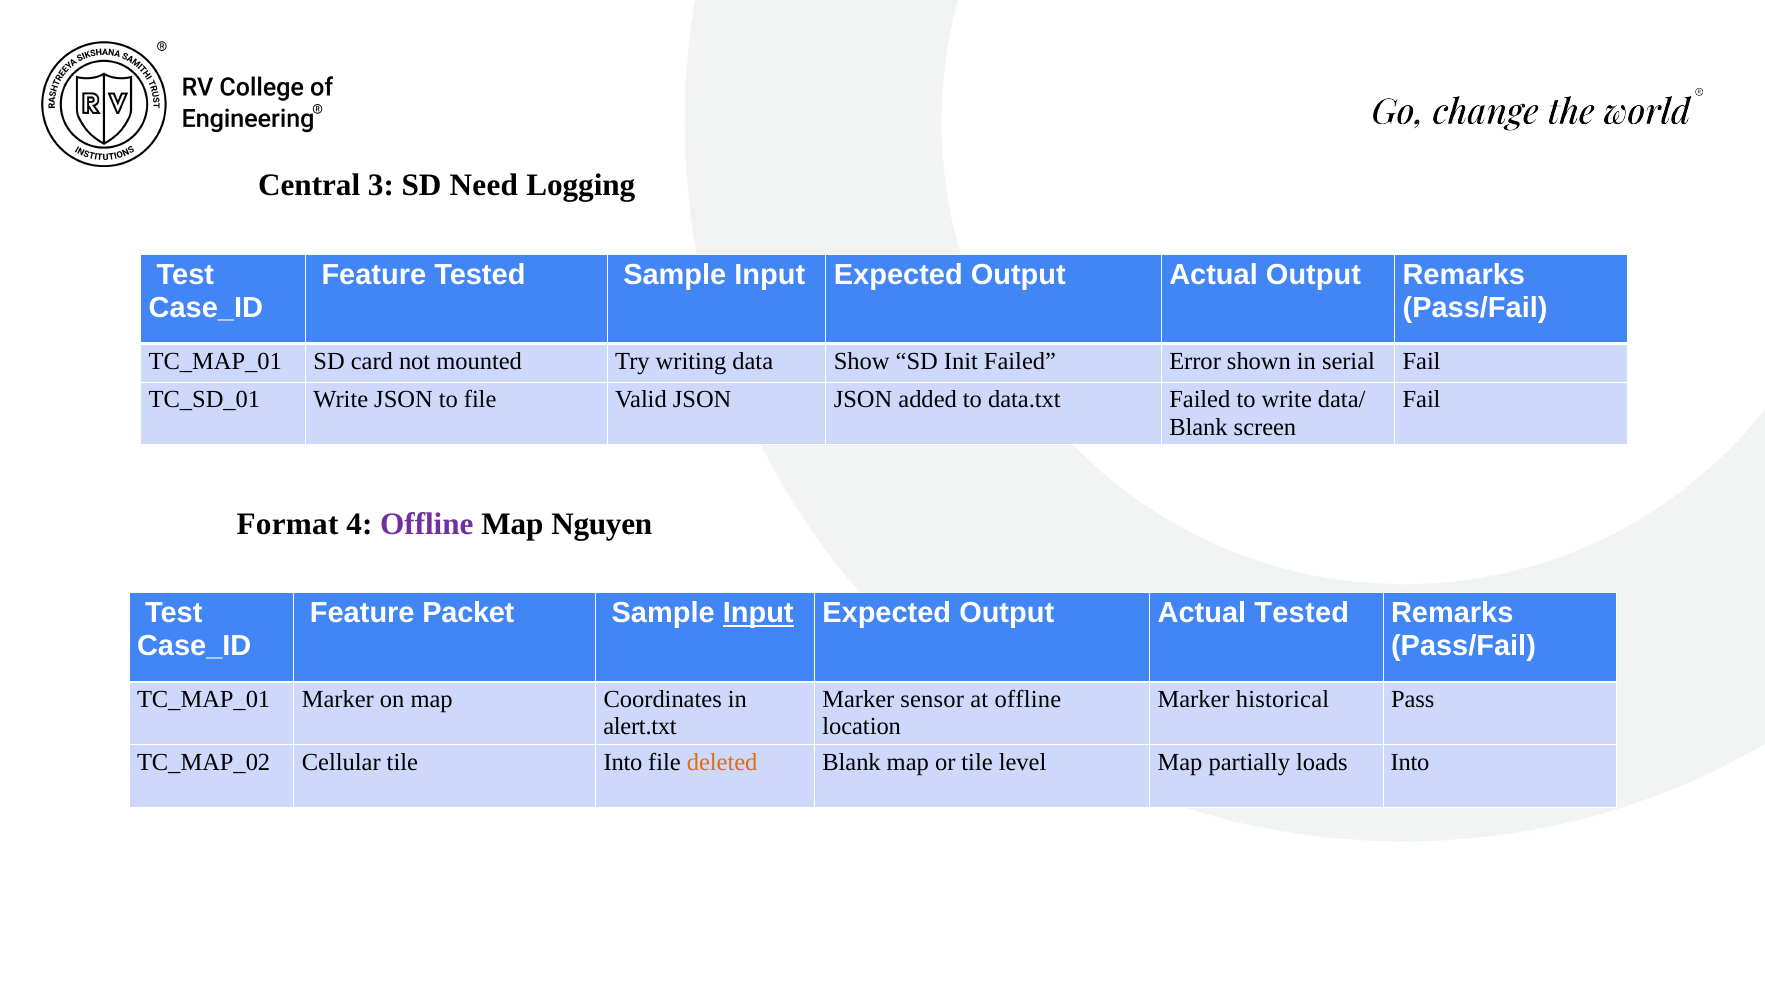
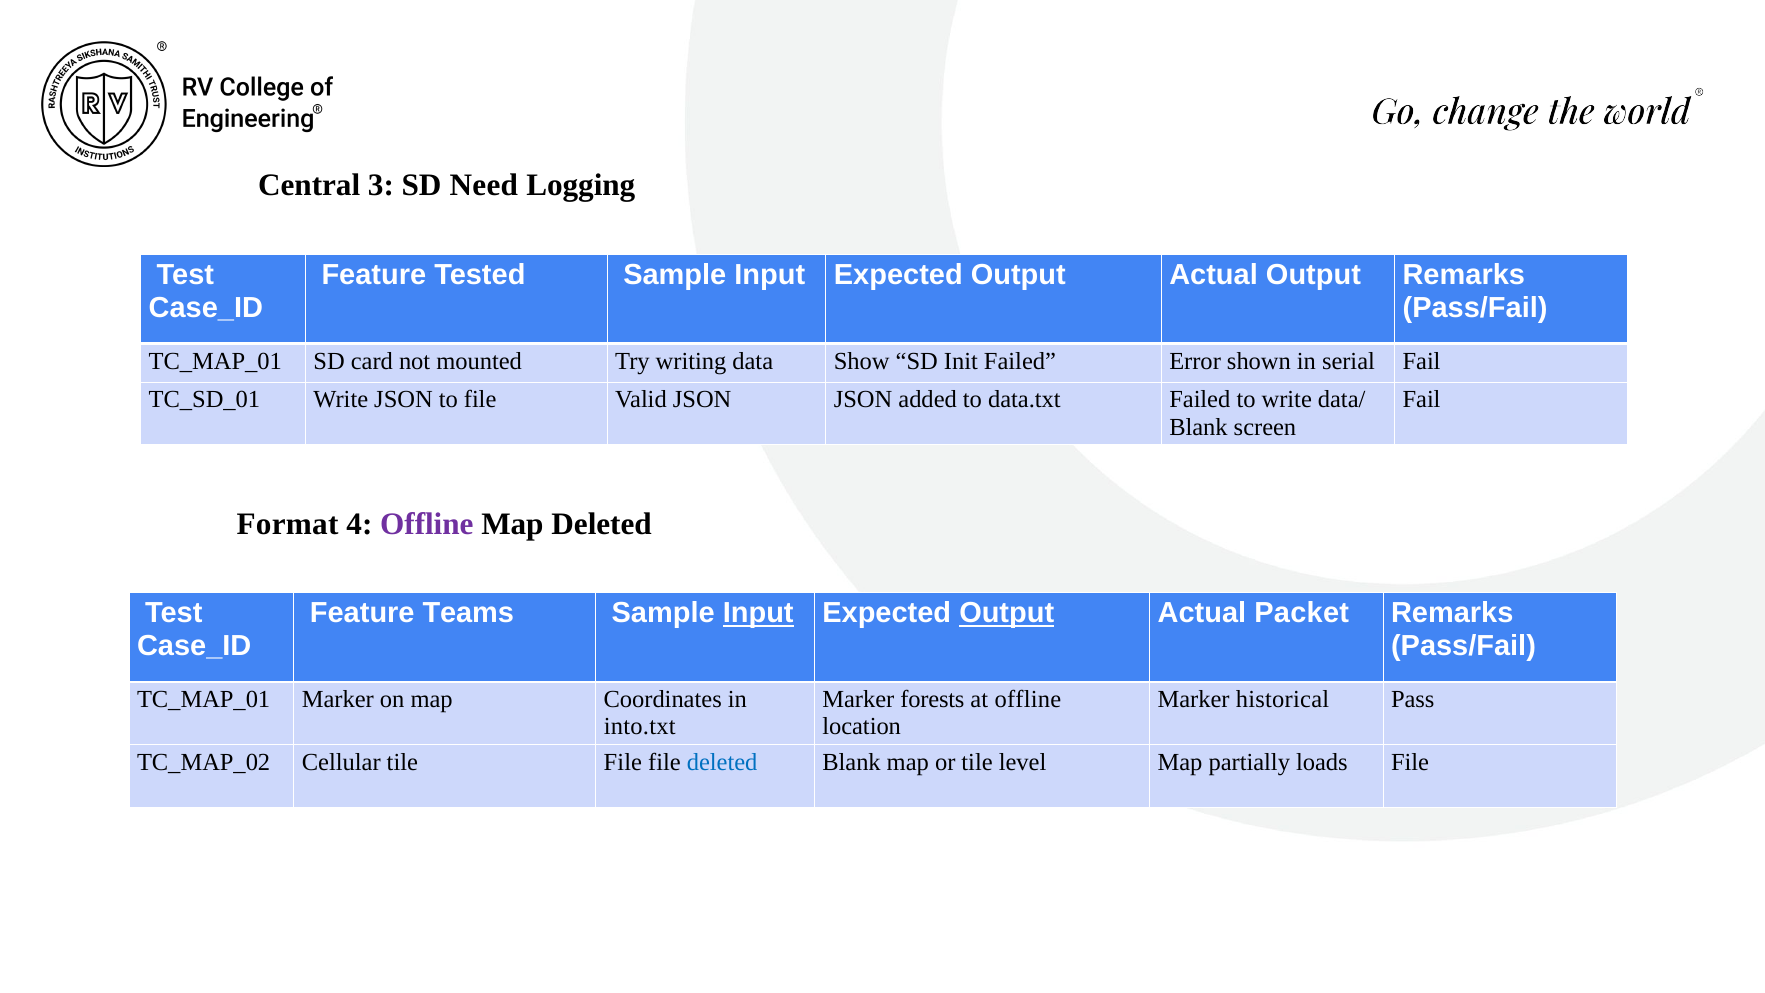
Map Nguyen: Nguyen -> Deleted (602, 524)
Packet: Packet -> Teams (468, 613)
Output underline: none -> present (1007, 613)
Actual Tested: Tested -> Packet (1302, 613)
sensor: sensor -> forests (932, 700)
alert.txt: alert.txt -> into.txt (640, 727)
tile Into: Into -> File (623, 762)
deleted colour: orange -> blue (722, 762)
loads Into: Into -> File (1410, 762)
